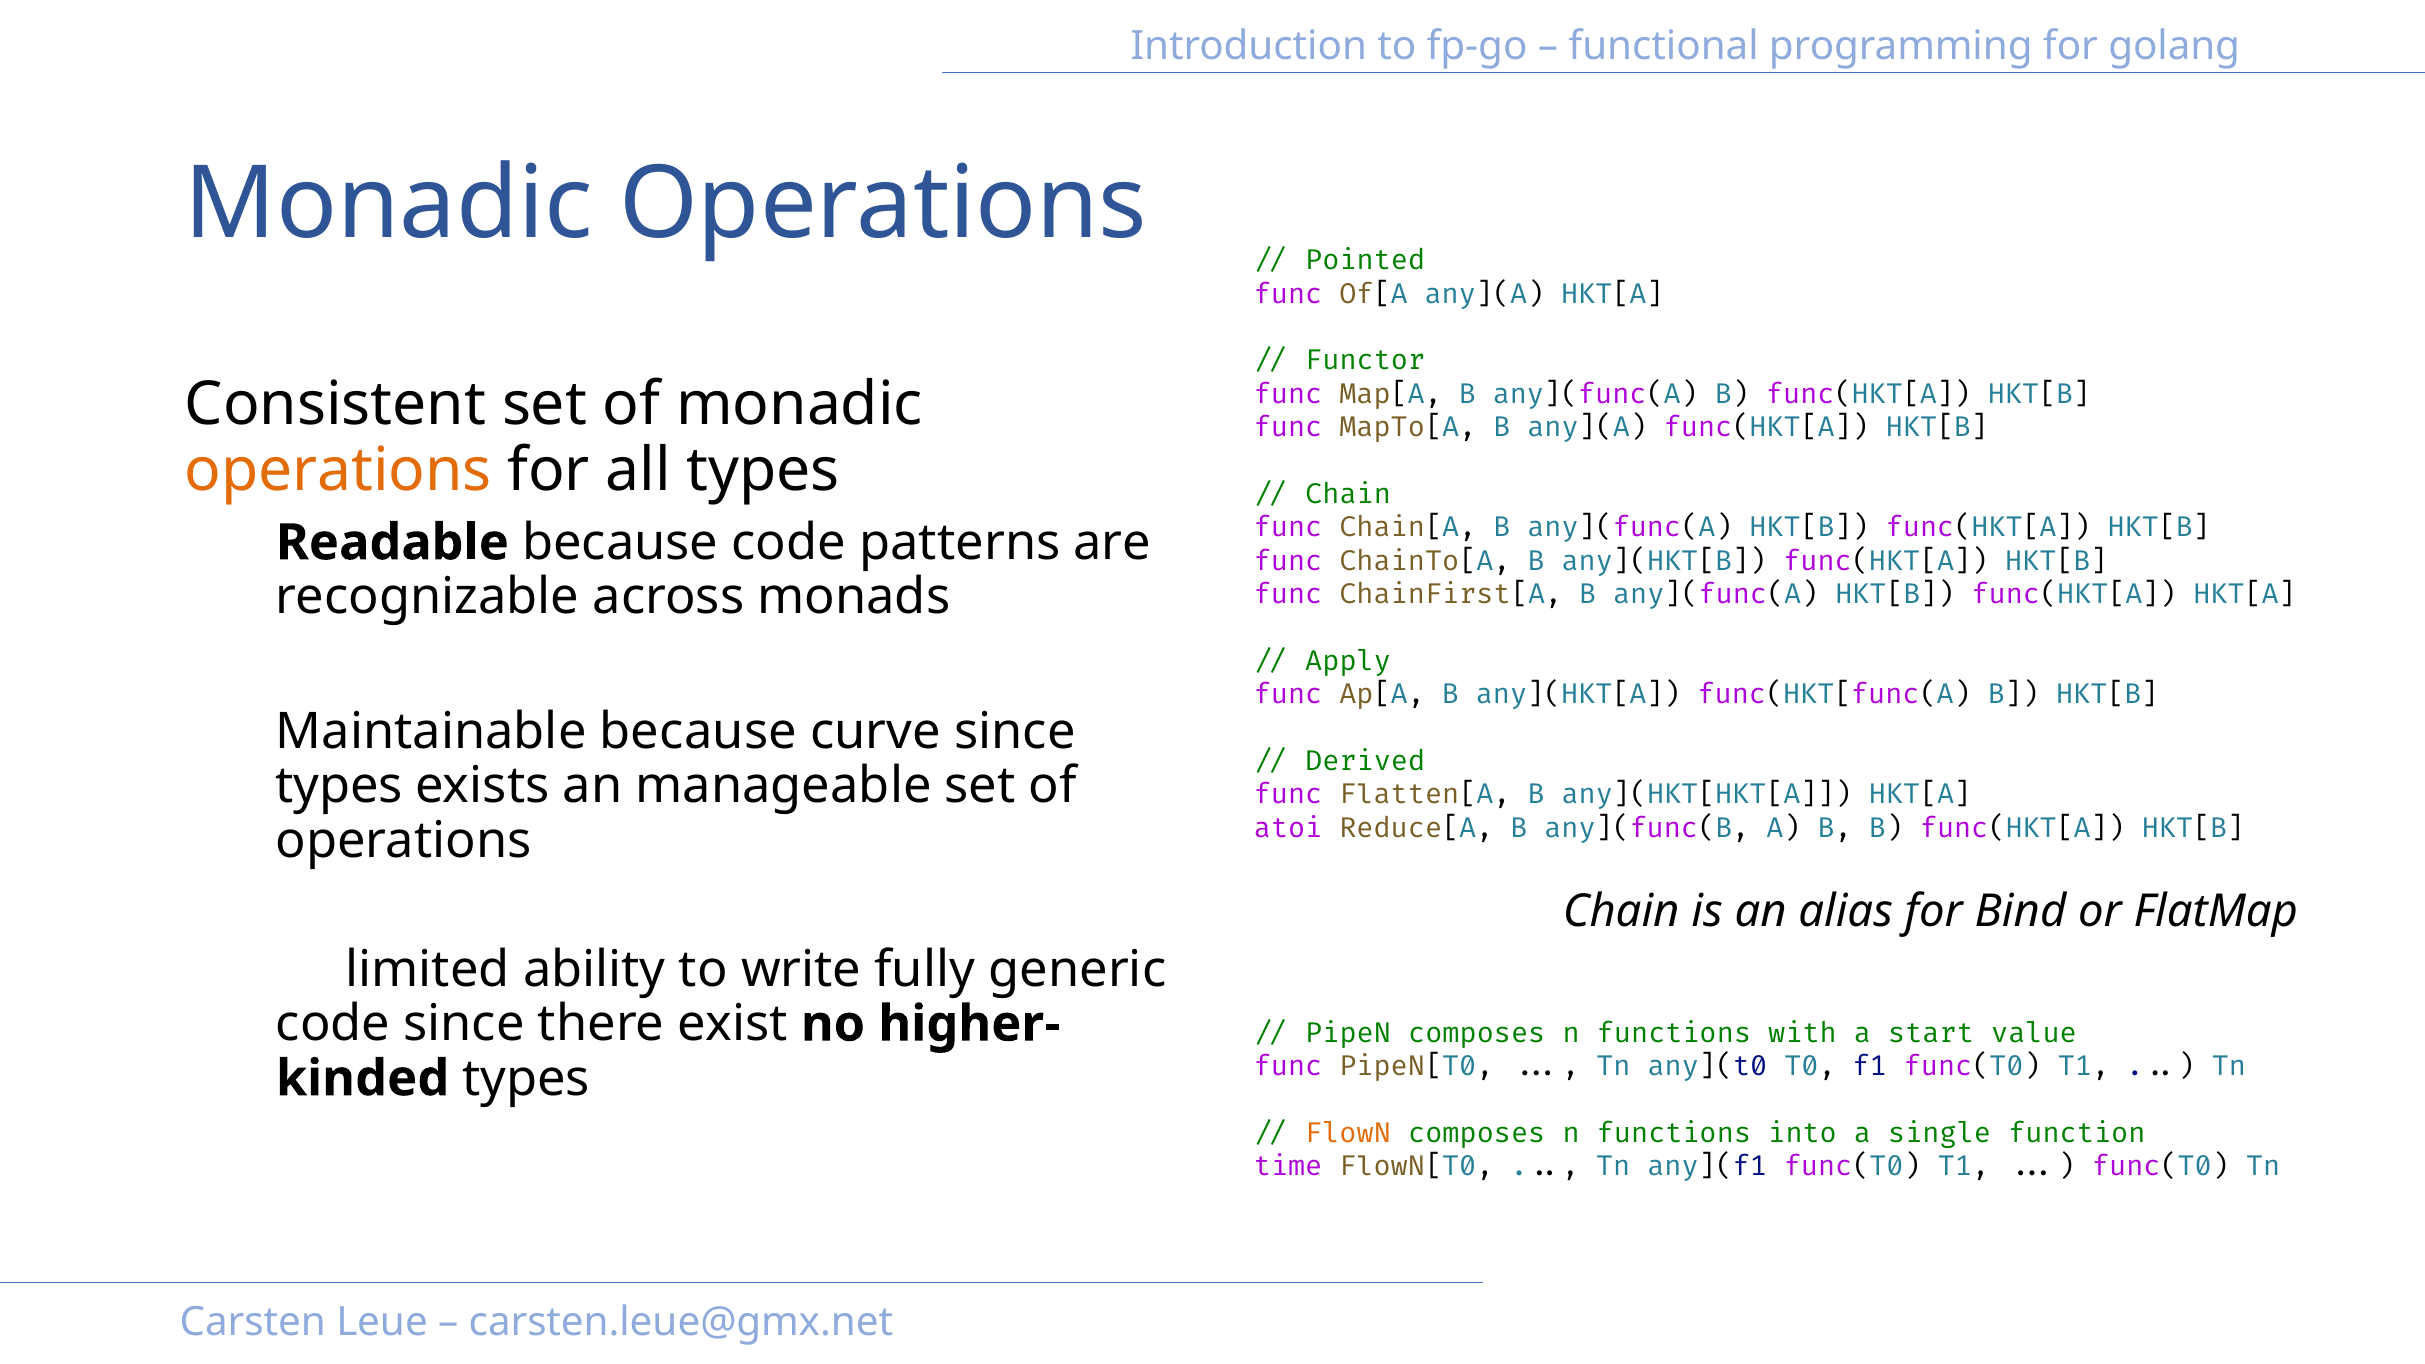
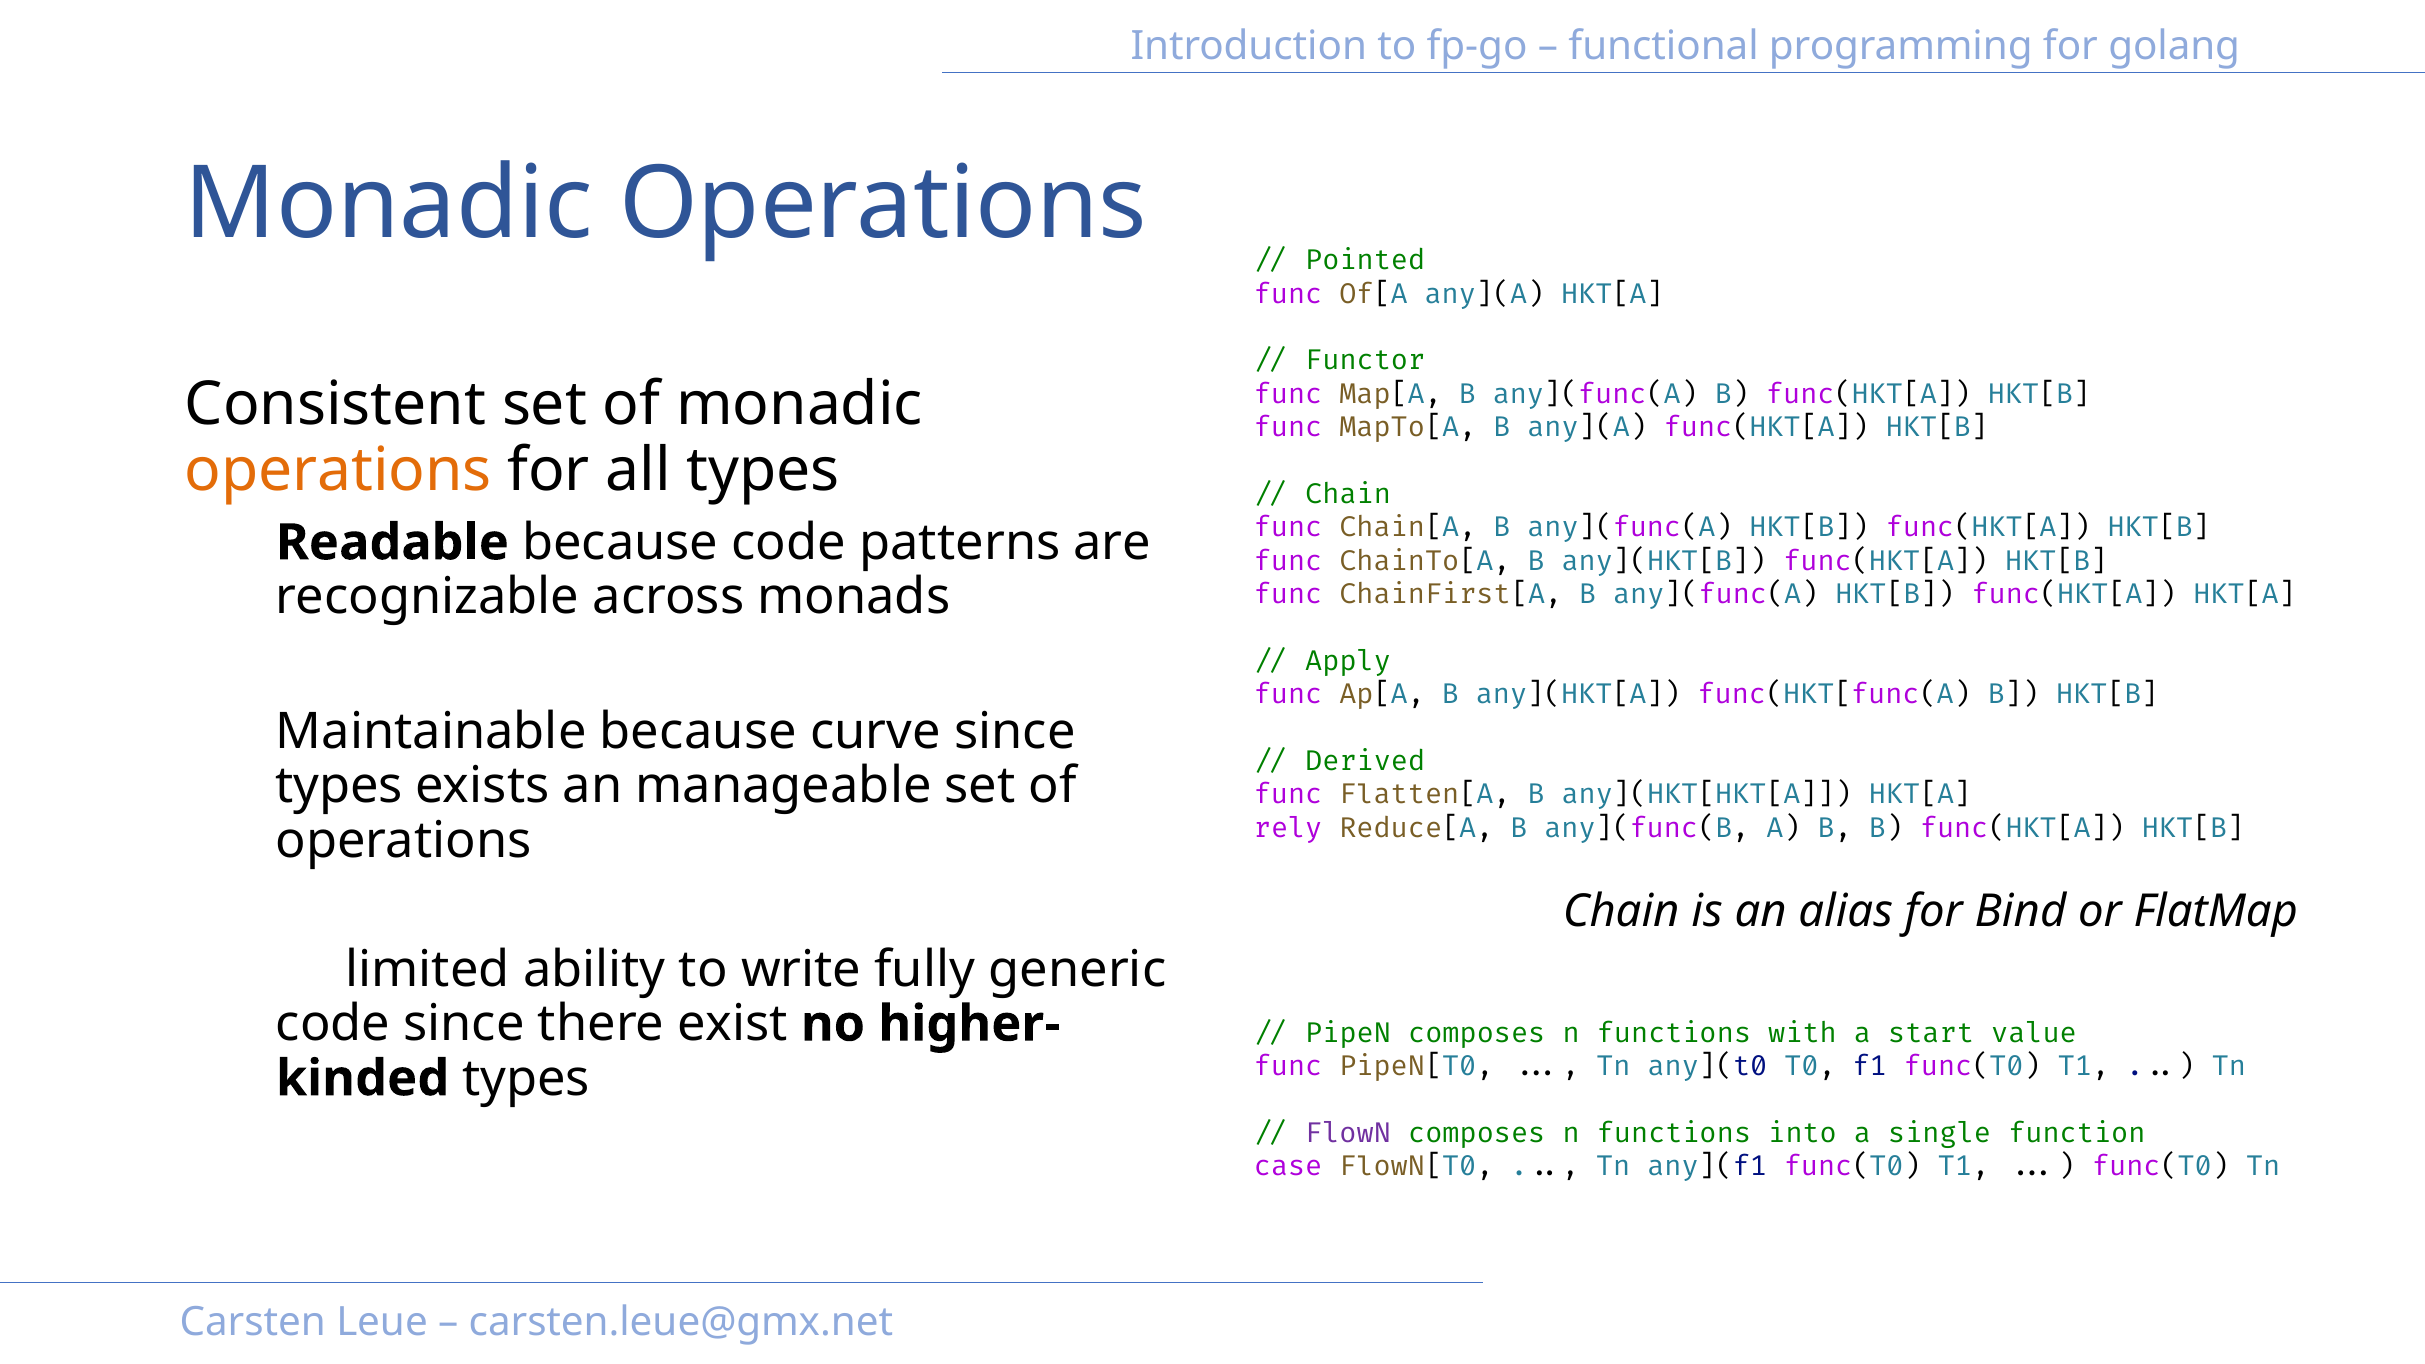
atoi: atoi -> rely (1288, 828)
FlowN colour: orange -> purple (1348, 1133)
time: time -> case (1288, 1167)
